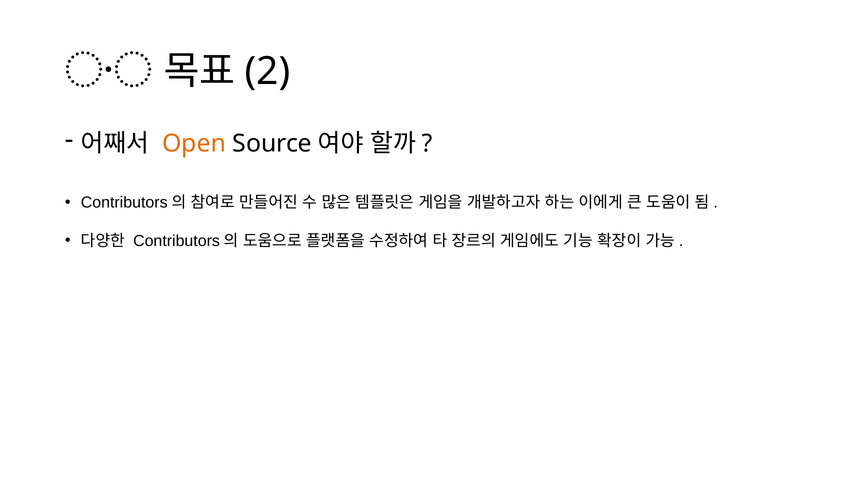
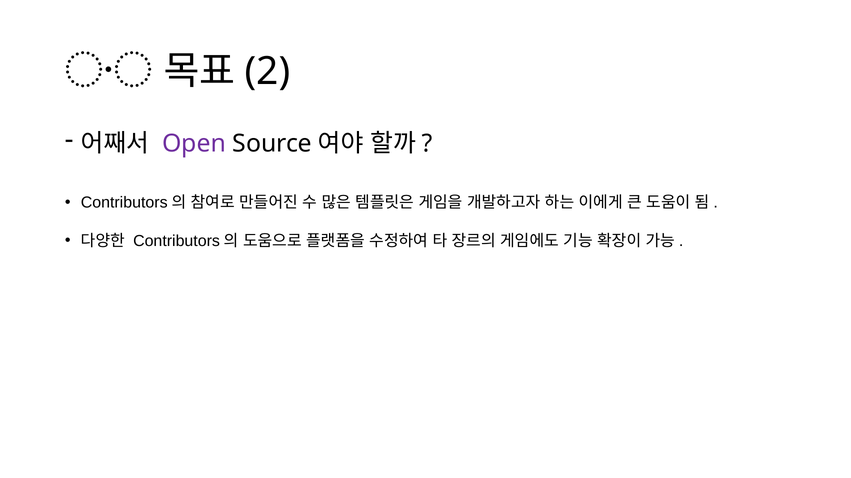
Open colour: orange -> purple (194, 144)
